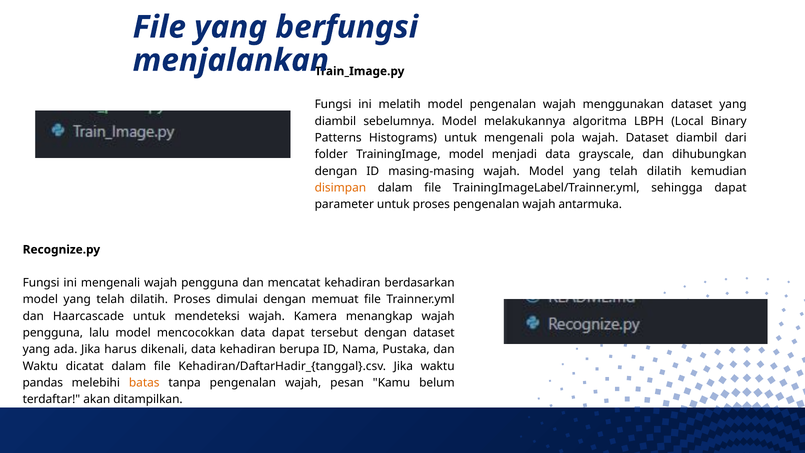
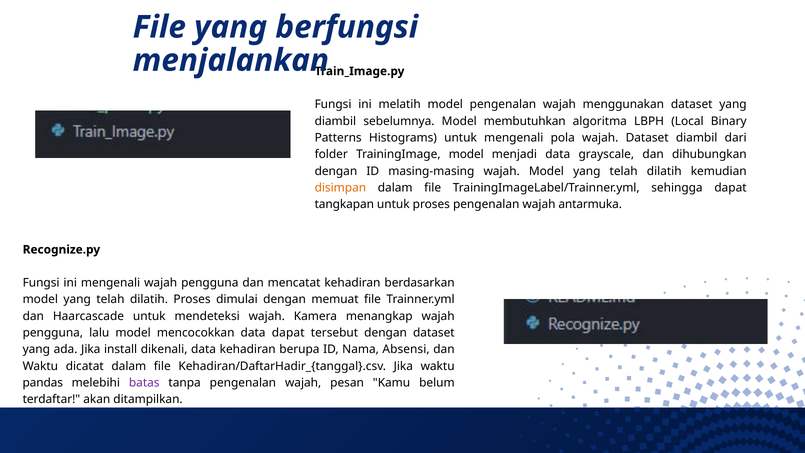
melakukannya: melakukannya -> membutuhkan (525, 121)
parameter: parameter -> tangkapan (344, 204)
harus: harus -> install (121, 349)
Pustaka: Pustaka -> Absensi (406, 349)
batas colour: orange -> purple (144, 383)
